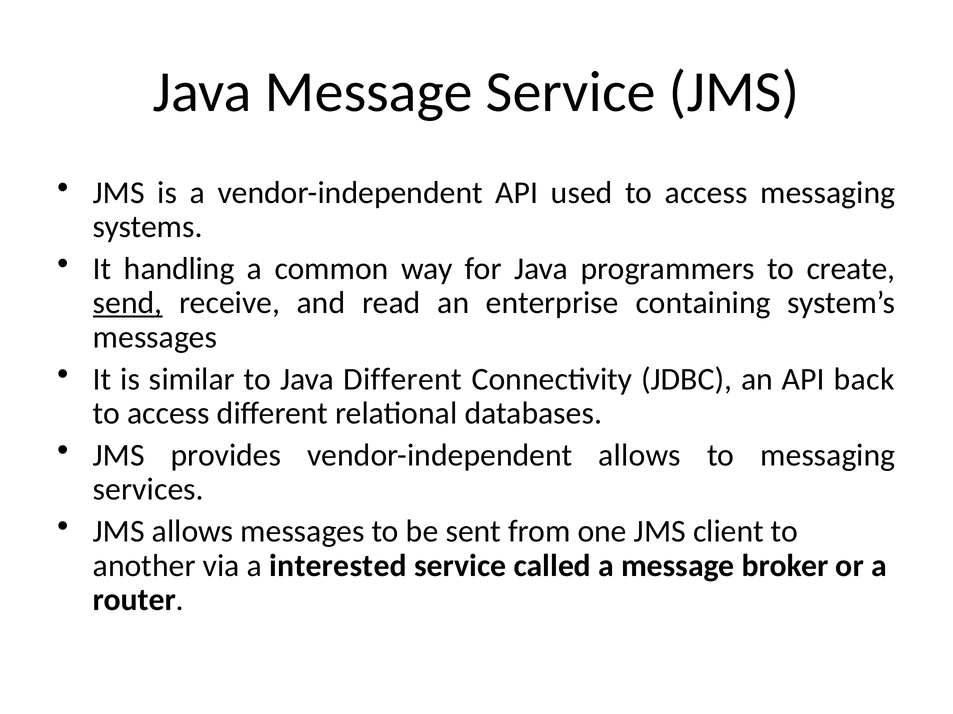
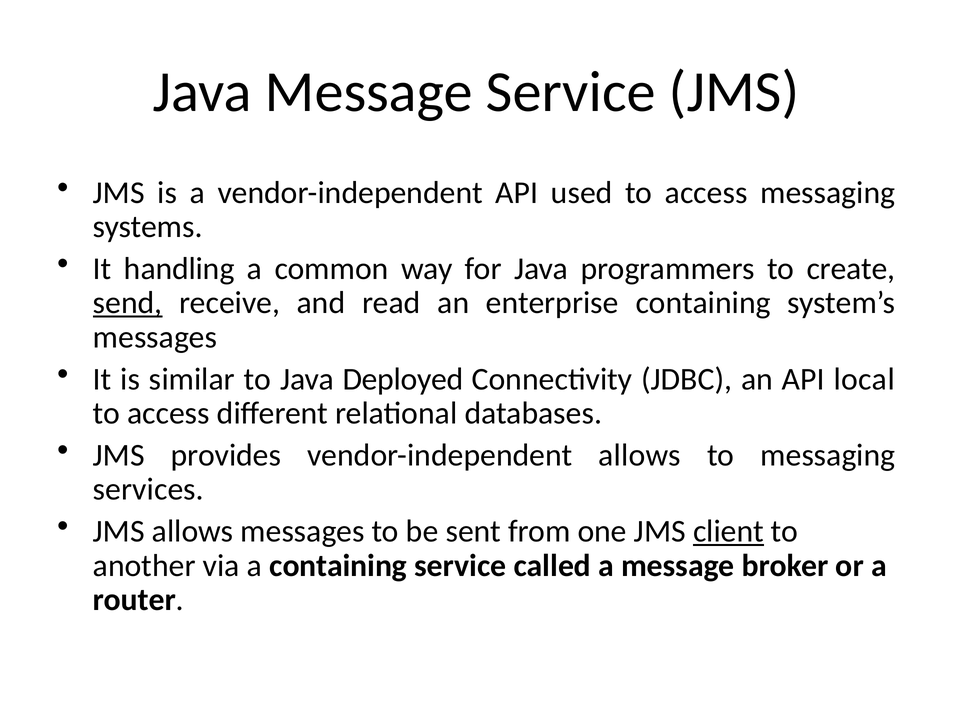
Java Different: Different -> Deployed (403, 380)
back: back -> local (864, 380)
client underline: none -> present (728, 532)
a interested: interested -> containing (338, 566)
